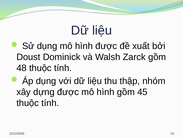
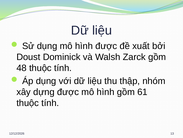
45: 45 -> 61 (142, 92)
